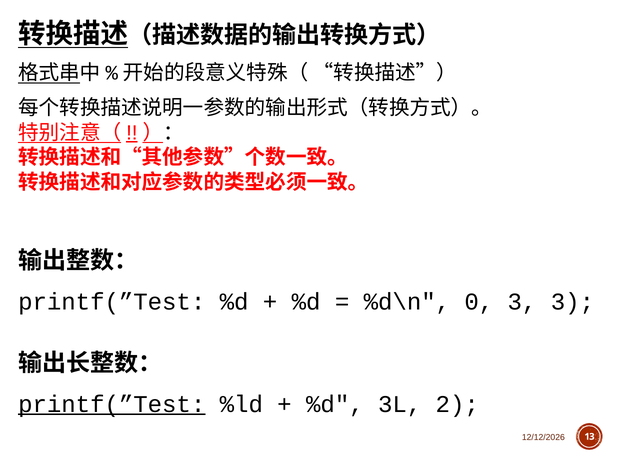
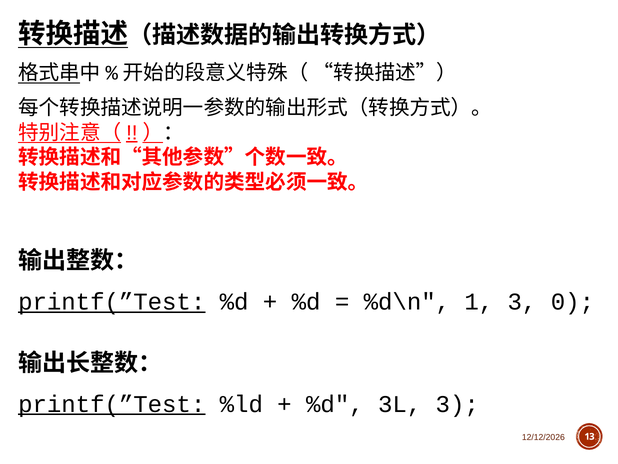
printf(”Test underline: none -> present (112, 302)
0: 0 -> 1 (479, 302)
3 3: 3 -> 0 (572, 302)
3L 2: 2 -> 3 (457, 404)
